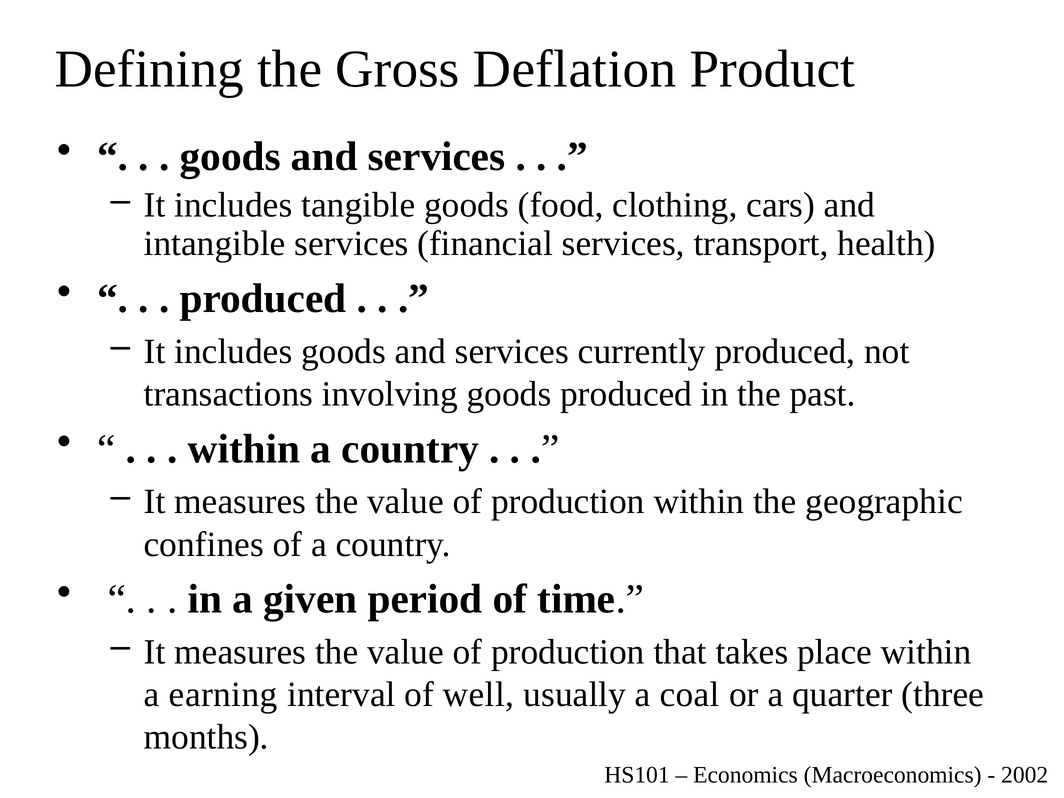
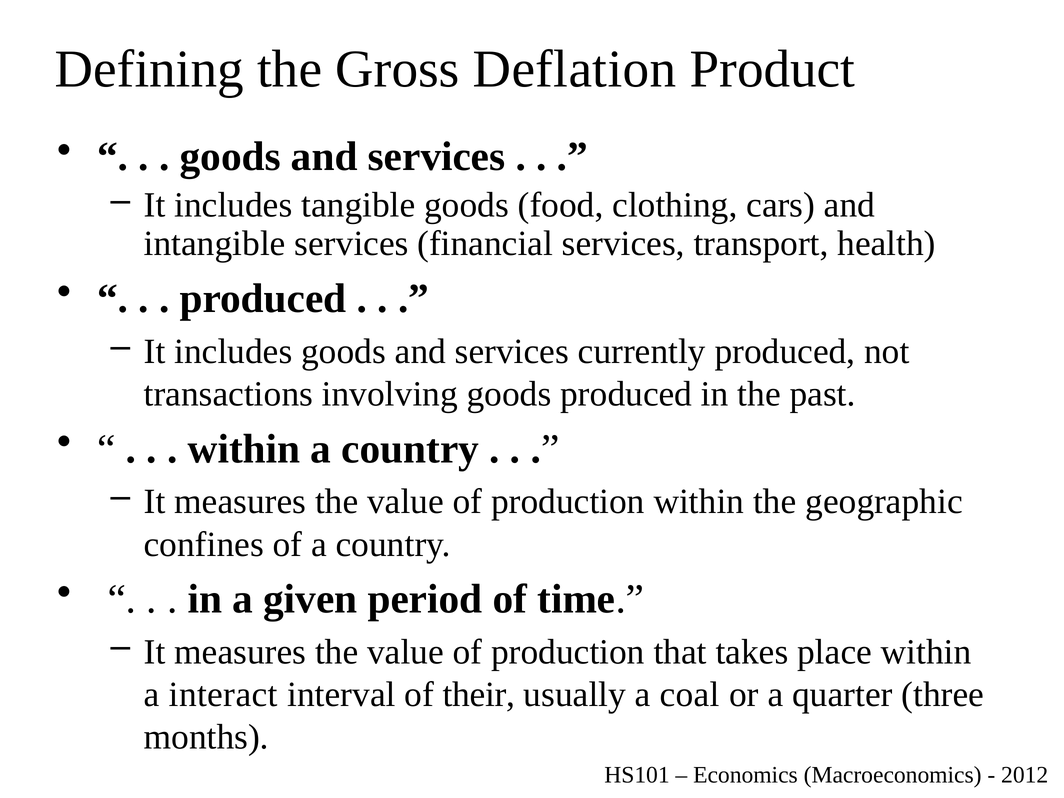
earning: earning -> interact (223, 695)
well: well -> their (479, 695)
2002: 2002 -> 2012 (1025, 775)
